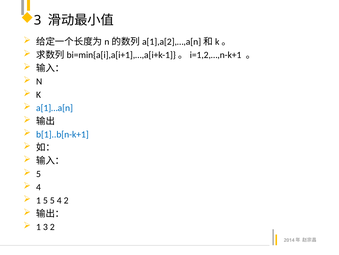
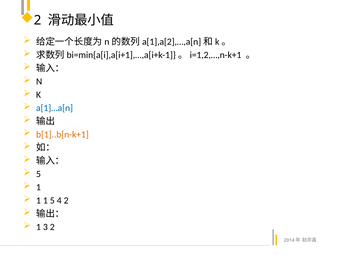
3: 3 -> 2 (38, 20)
b[1]..b[n-k+1 colour: blue -> orange (62, 134)
4: 4 -> 1 (38, 187)
1 5: 5 -> 1 (45, 200)
